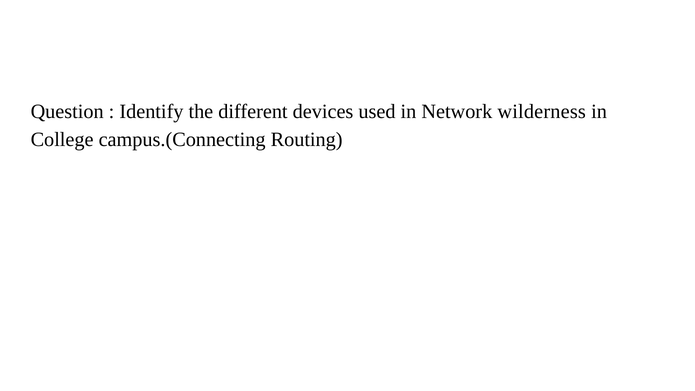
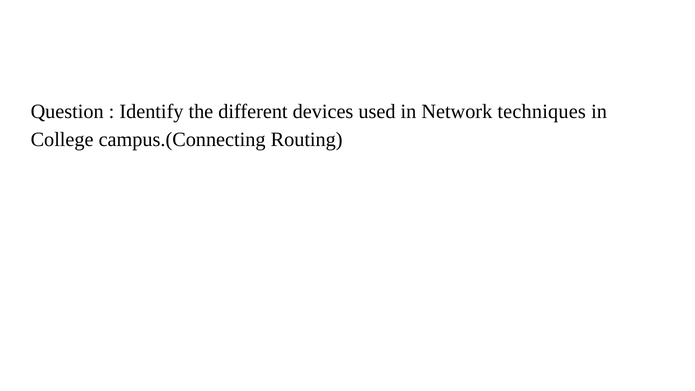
wilderness: wilderness -> techniques (542, 112)
